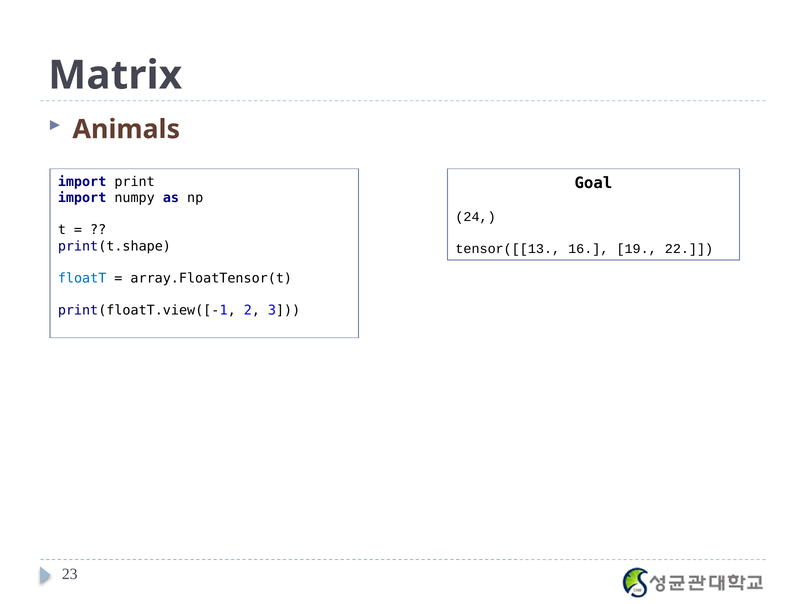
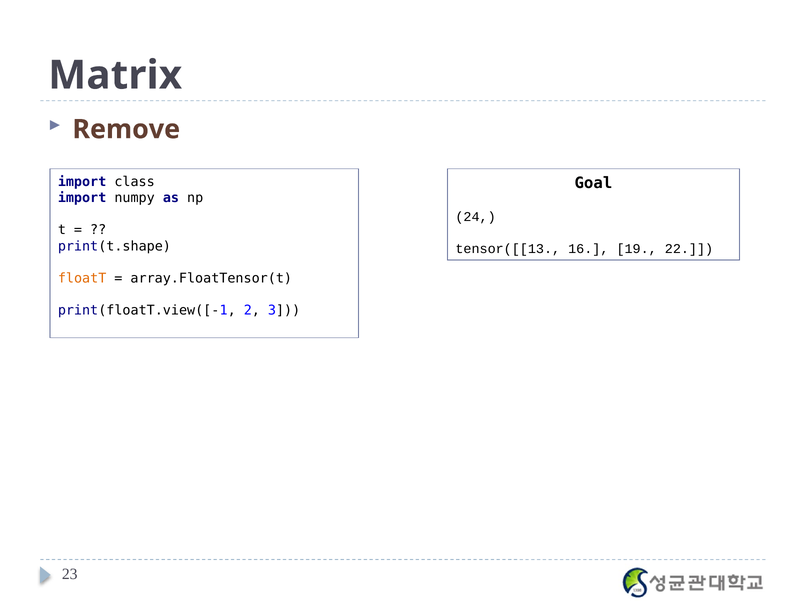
Animals: Animals -> Remove (126, 129)
print: print -> class (135, 182)
floatT colour: blue -> orange (82, 279)
